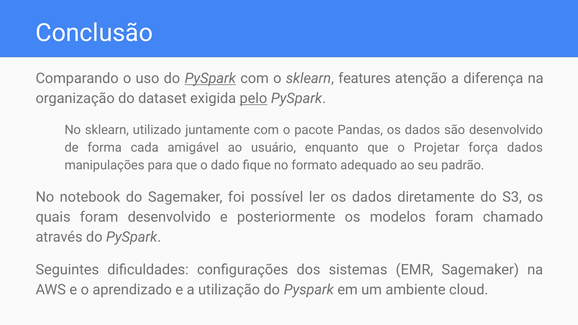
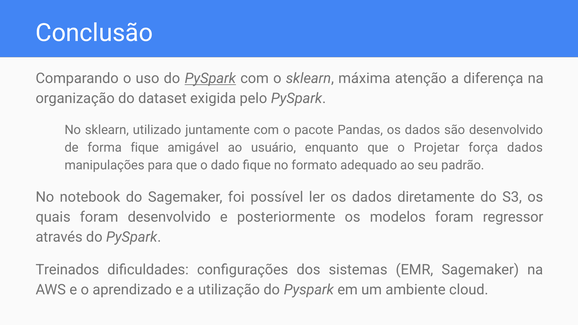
features: features -> máxima (364, 79)
pelo underline: present -> none (253, 98)
forma cada: cada -> fique (145, 148)
chamado: chamado -> regressor (513, 217)
Seguintes: Seguintes -> Treinados (67, 270)
